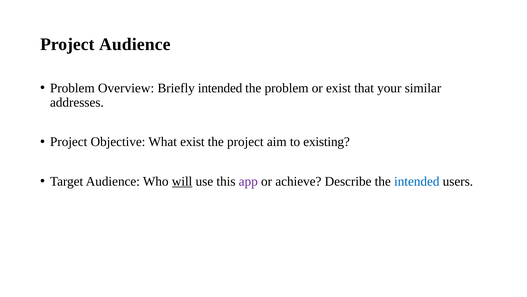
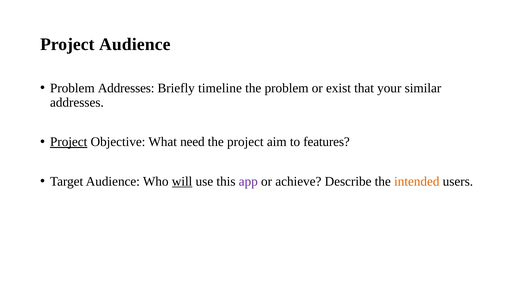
Problem Overview: Overview -> Addresses (126, 88)
Briefly intended: intended -> timeline (220, 88)
Project underline: none -> present (69, 142)
What exist: exist -> need (192, 142)
existing: existing -> features (327, 142)
intended colour: blue -> orange (417, 181)
